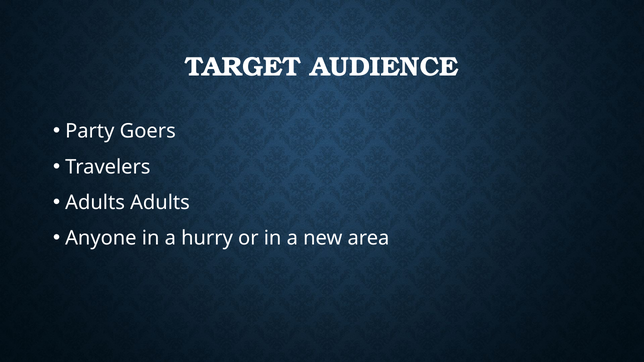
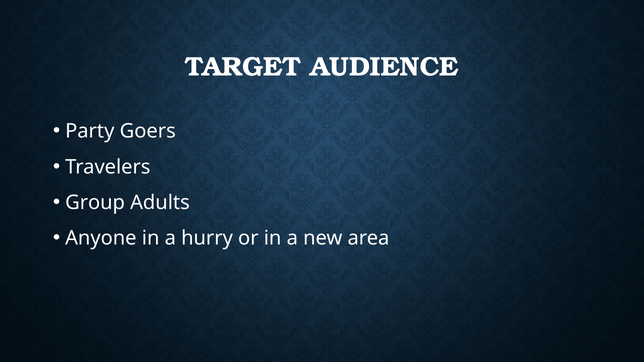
Adults: Adults -> Group (95, 203)
